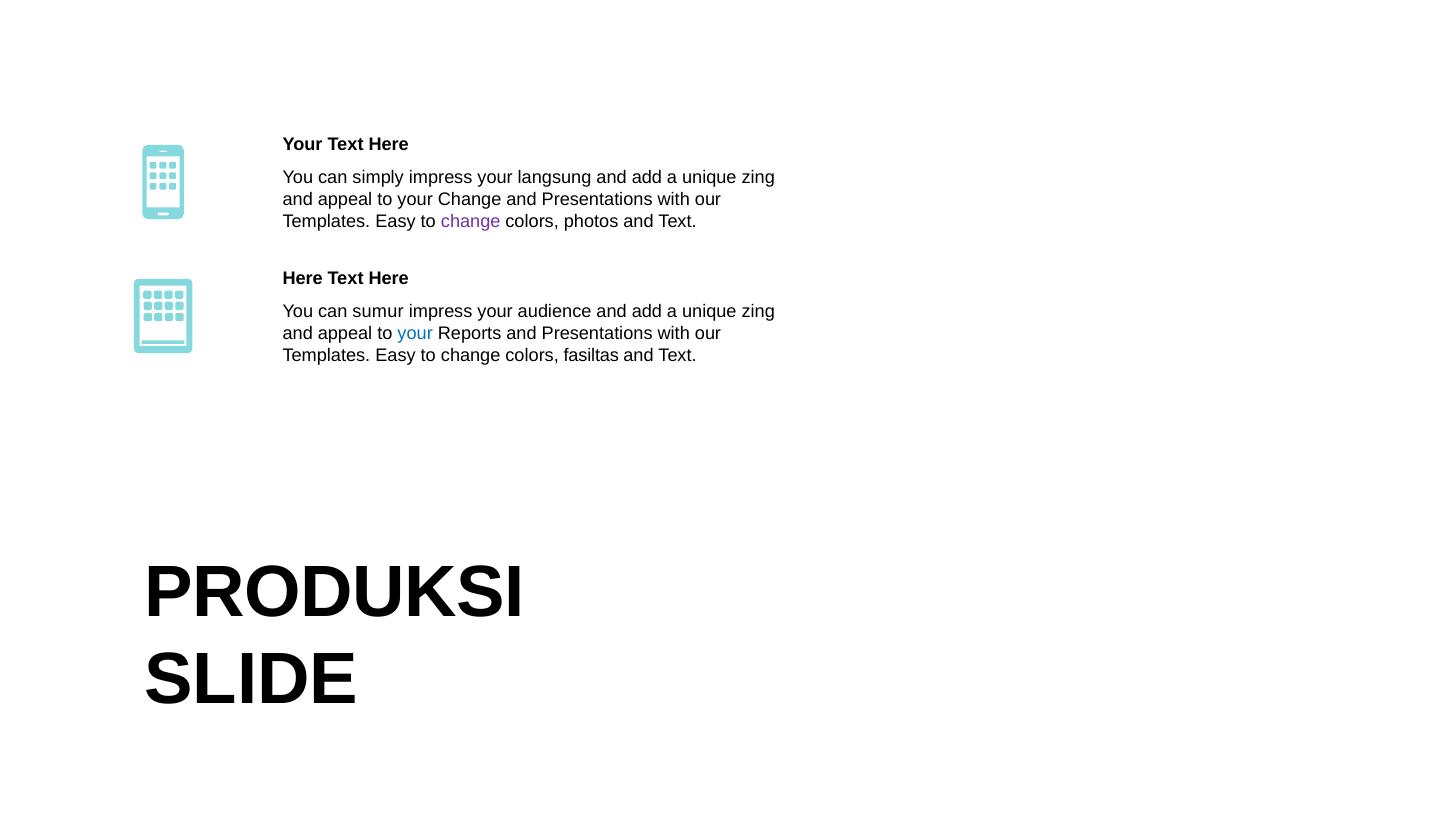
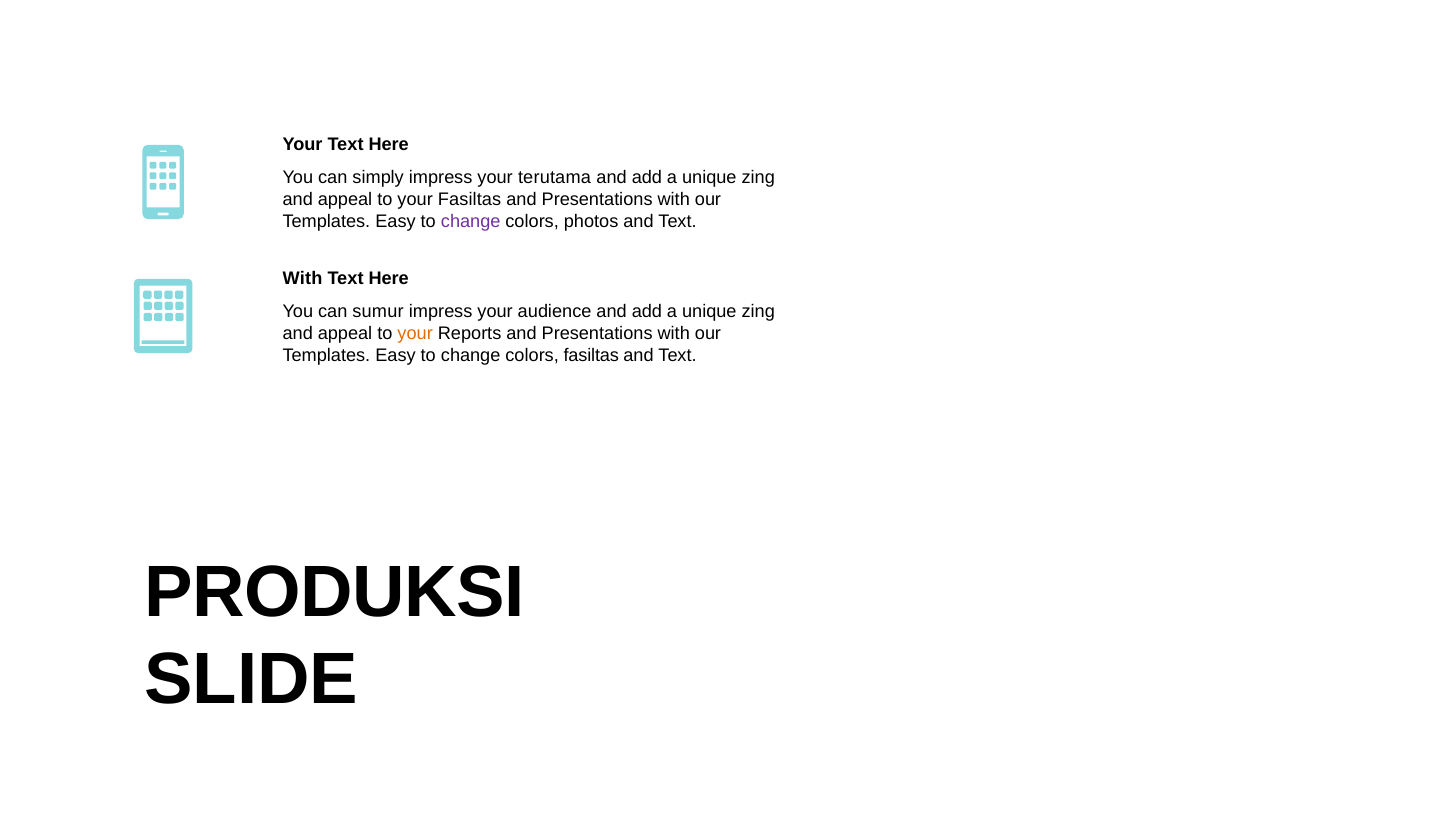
langsung: langsung -> terutama (554, 177)
your Change: Change -> Fasiltas (470, 199)
Here: Here -> With (303, 278)
your colour: blue -> orange (415, 333)
